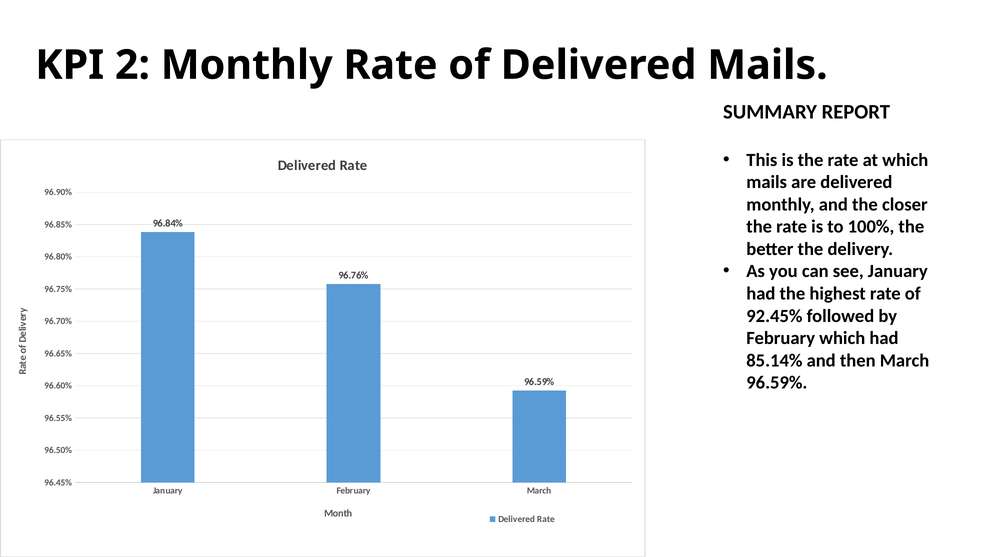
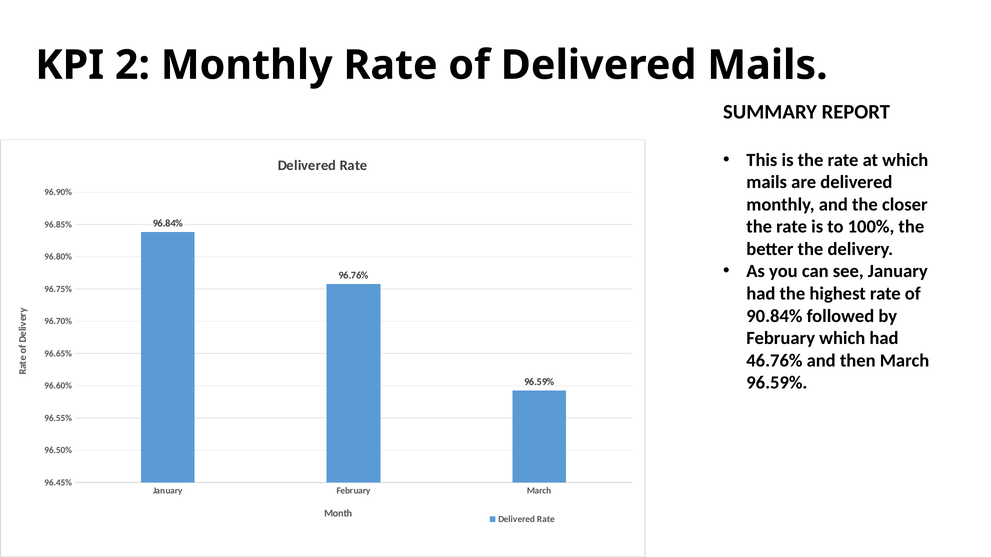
92.45%: 92.45% -> 90.84% (774, 316)
85.14%: 85.14% -> 46.76% (774, 361)
